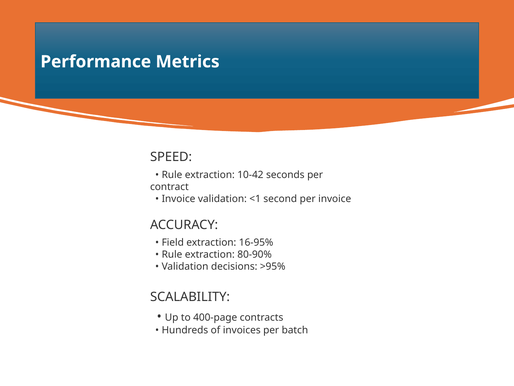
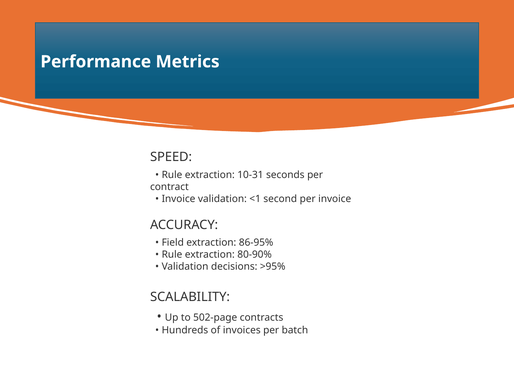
10-42: 10-42 -> 10-31 (250, 175)
16-95%: 16-95% -> 86-95% (256, 242)
400-page: 400-page -> 502-page (215, 317)
